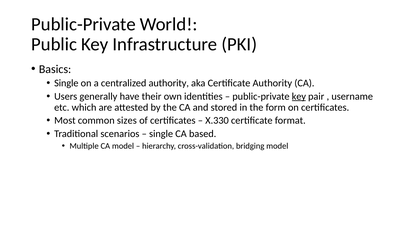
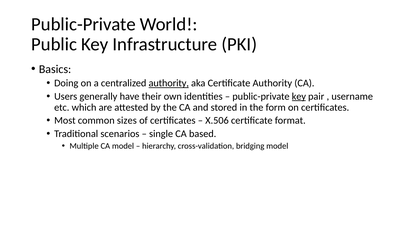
Single: Single -> Doing (66, 83)
authority underline: none -> present (169, 83)
X.330: X.330 -> X.506 (217, 121)
